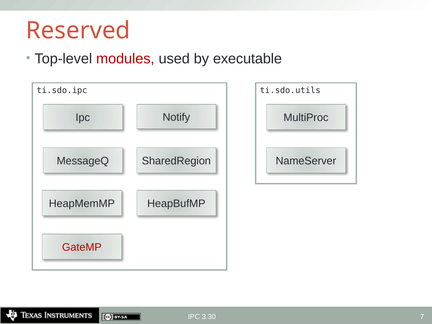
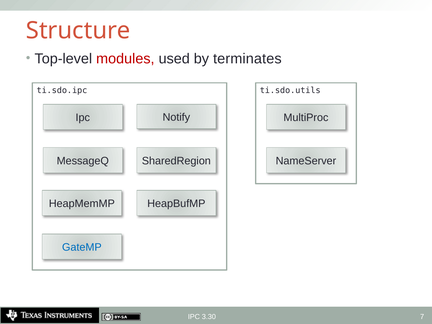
Reserved: Reserved -> Structure (78, 30)
executable: executable -> terminates (247, 59)
GateMP colour: red -> blue (82, 247)
